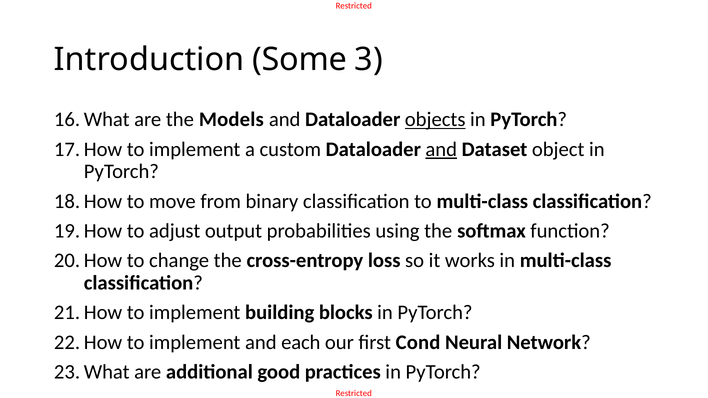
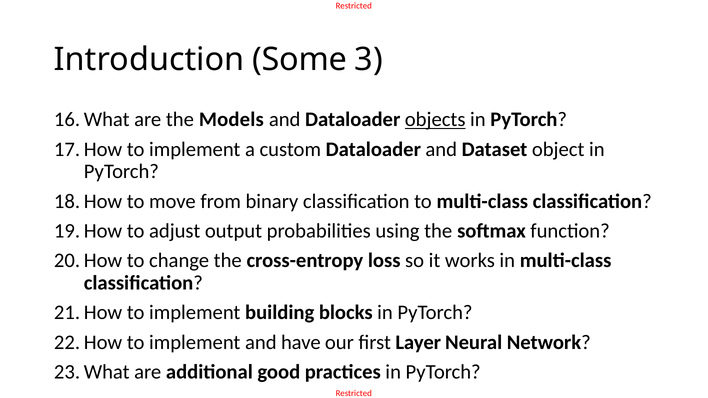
and underline: present -> none (441, 149)
each: each -> have (301, 342)
Cond: Cond -> Layer (418, 342)
